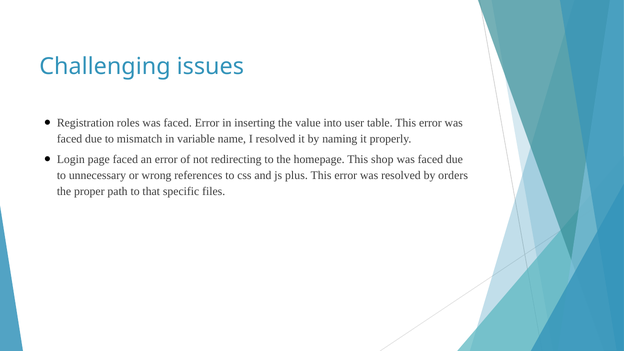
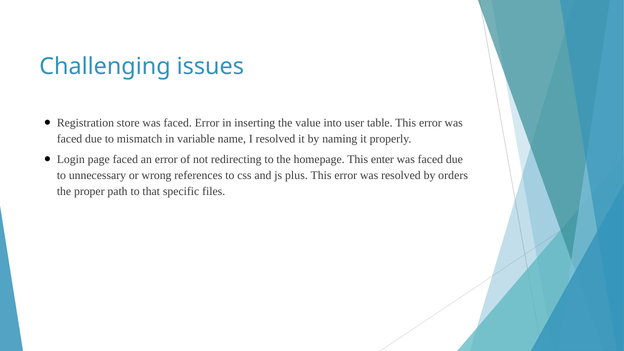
roles: roles -> store (128, 123)
shop: shop -> enter (382, 159)
